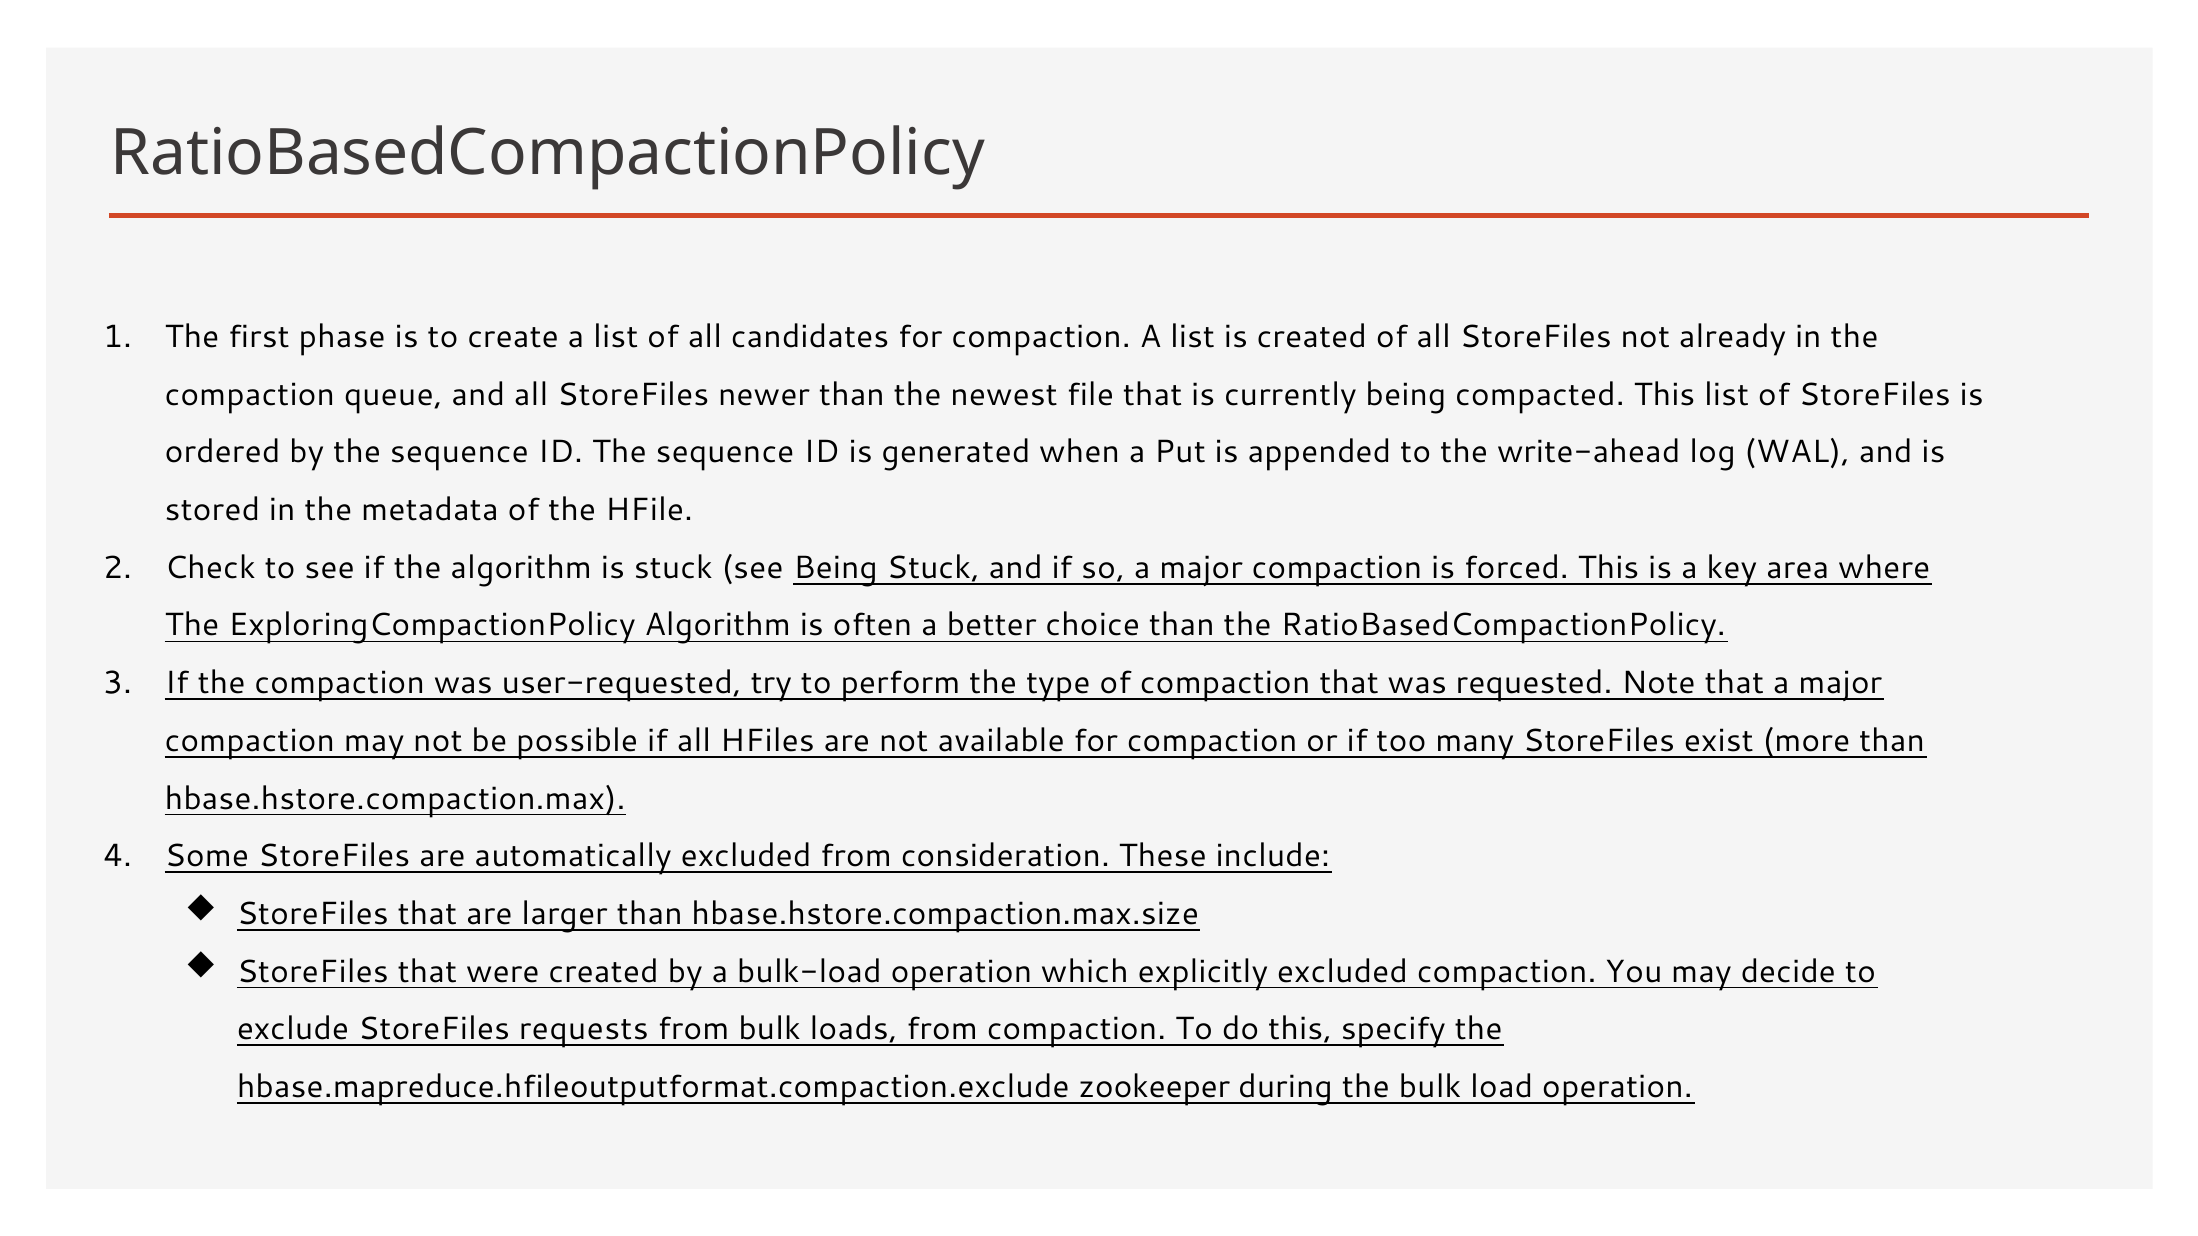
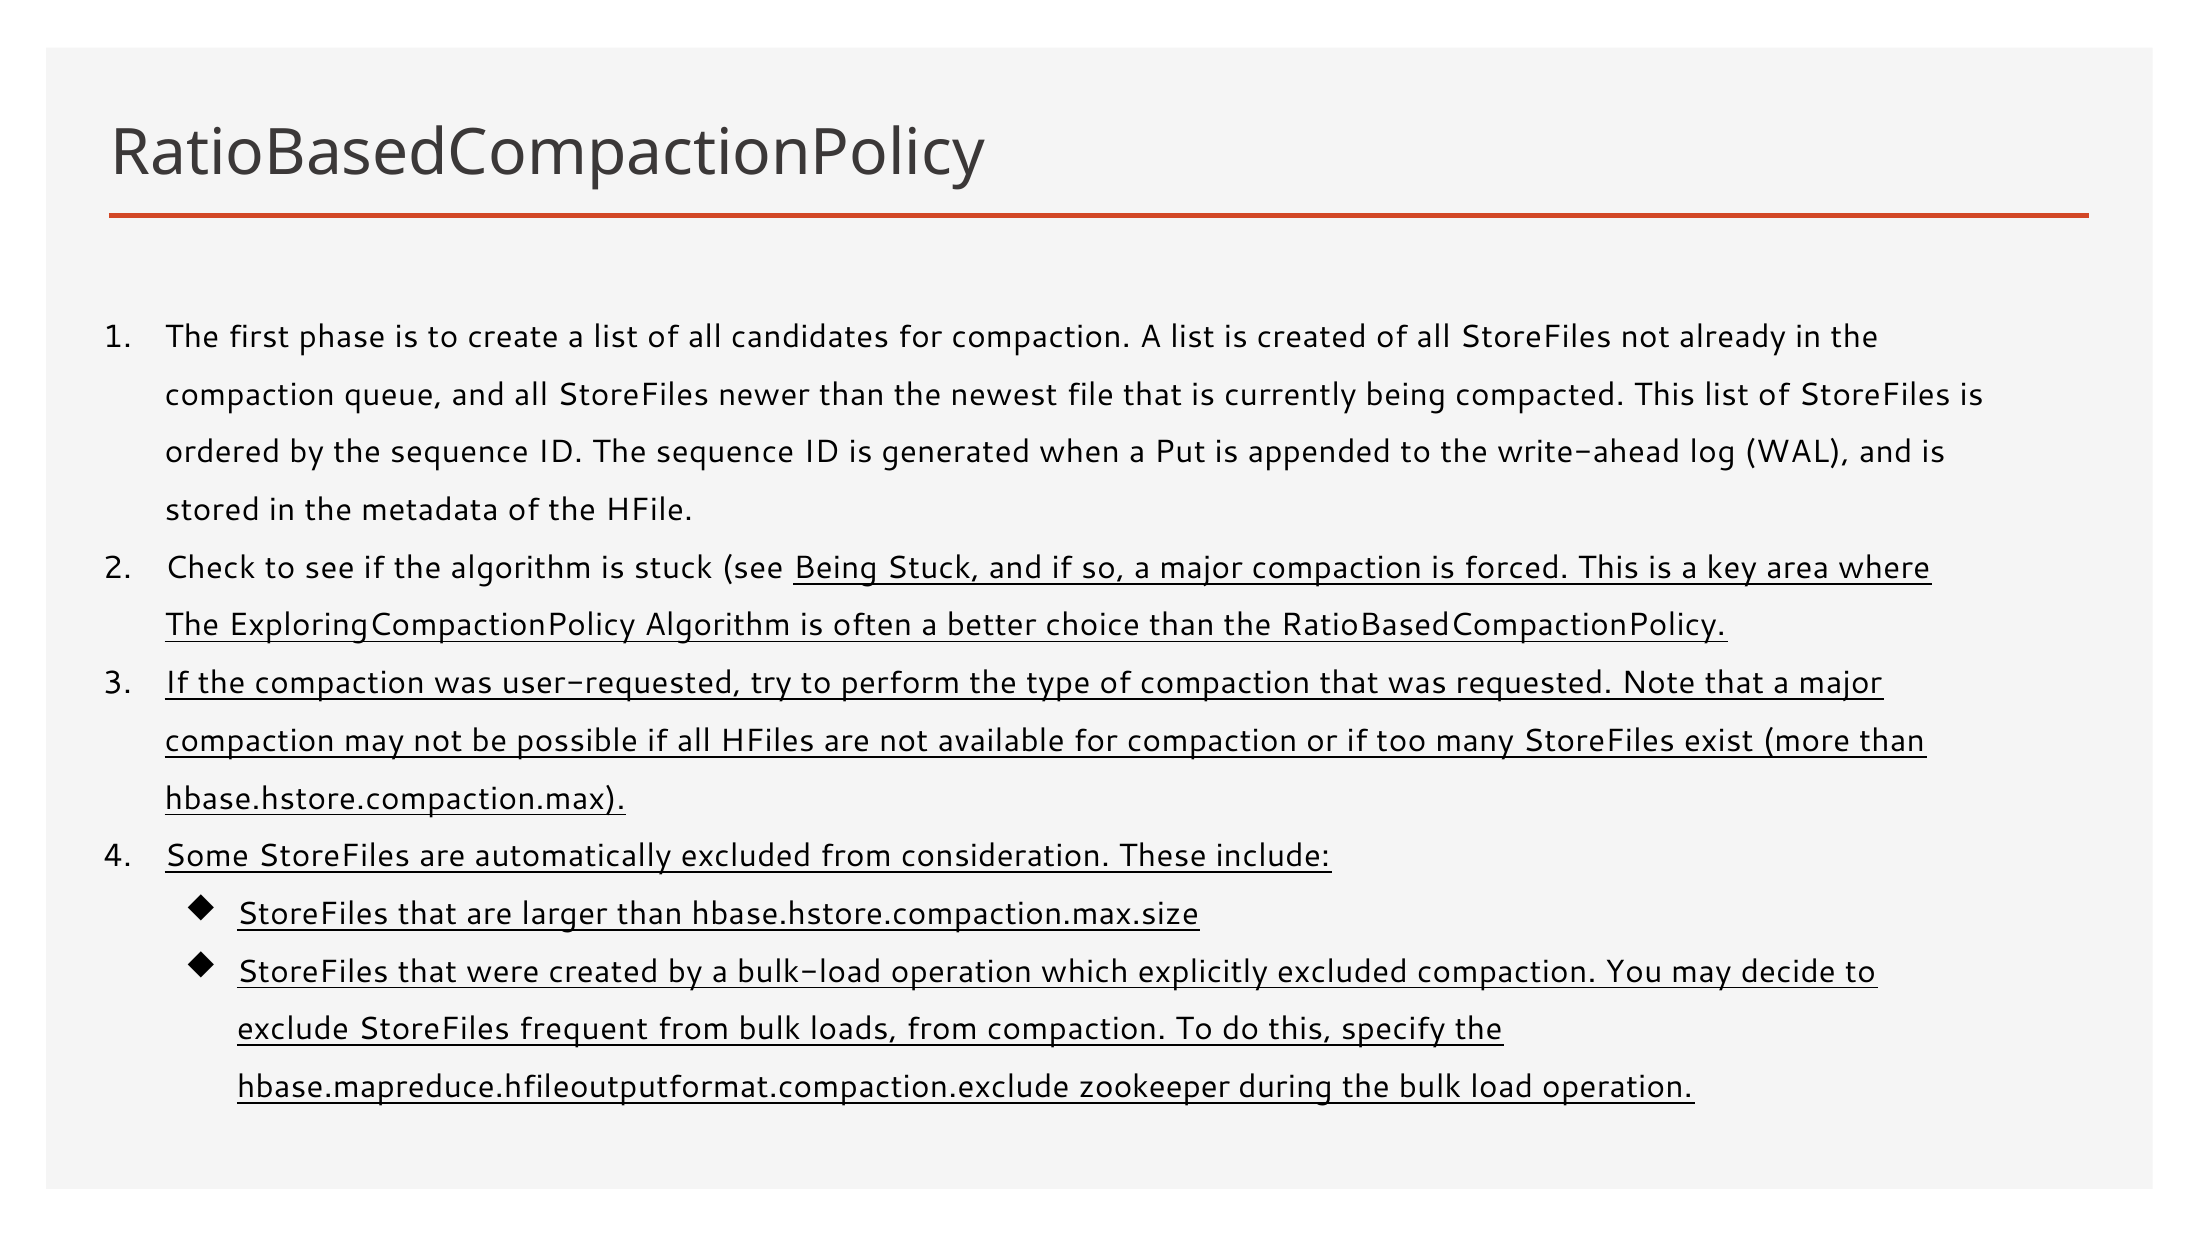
requests: requests -> frequent (584, 1029)
